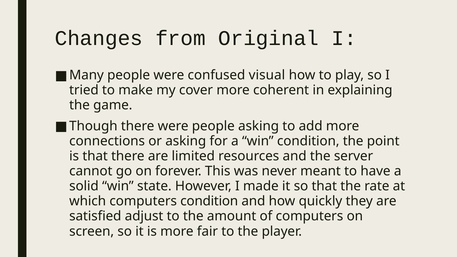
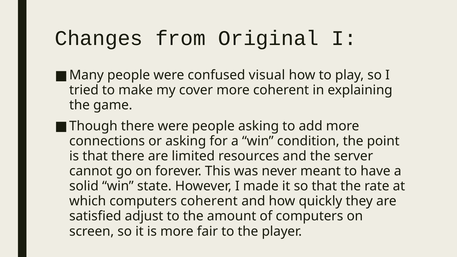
computers condition: condition -> coherent (209, 201)
